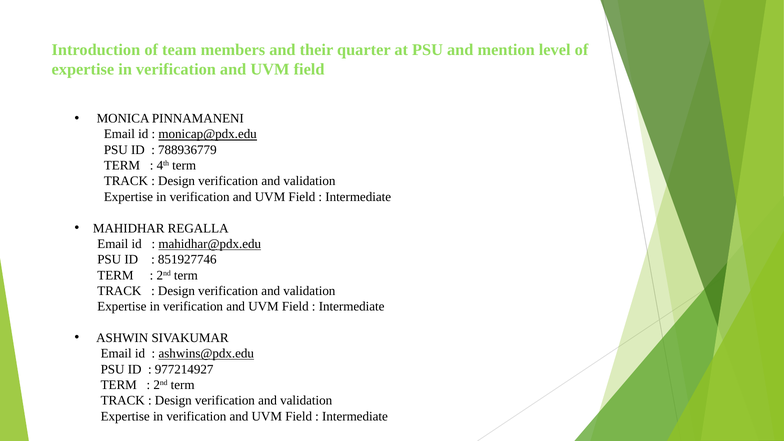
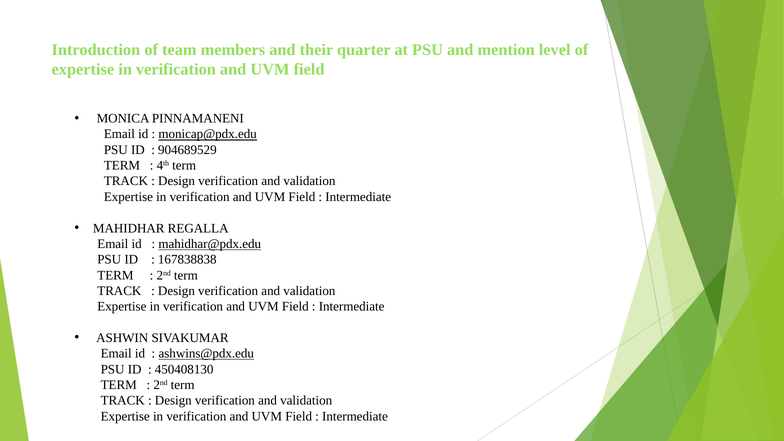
788936779: 788936779 -> 904689529 (187, 150)
851927746: 851927746 -> 167838838 (187, 260)
977214927: 977214927 -> 450408130 (184, 369)
